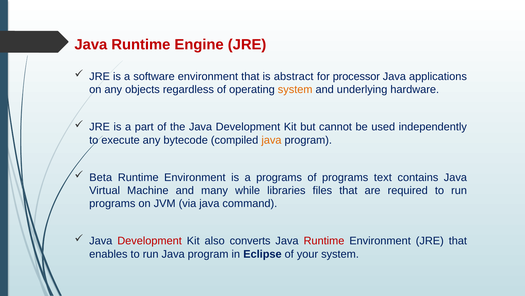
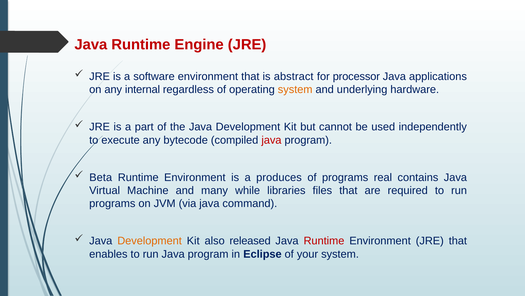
objects: objects -> internal (142, 89)
java colour: orange -> red (271, 140)
a programs: programs -> produces (279, 177)
text: text -> real (383, 177)
Development colour: red -> orange (150, 240)
converts: converts -> released (250, 240)
